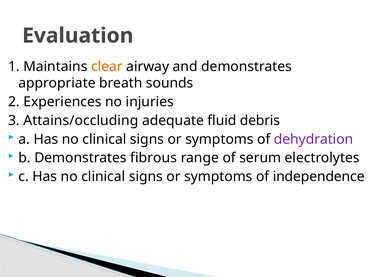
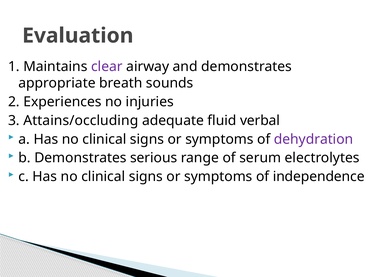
clear colour: orange -> purple (107, 67)
debris: debris -> verbal (260, 121)
fibrous: fibrous -> serious (154, 158)
